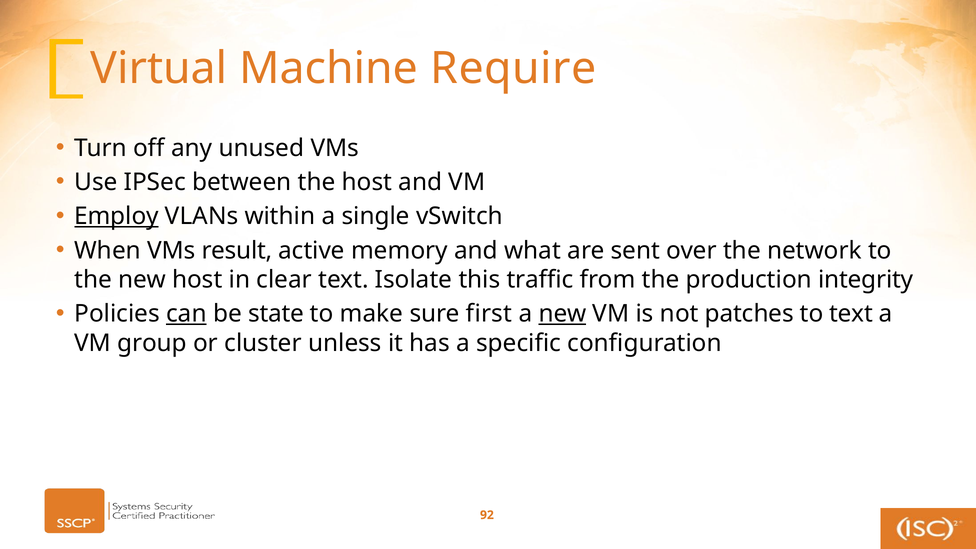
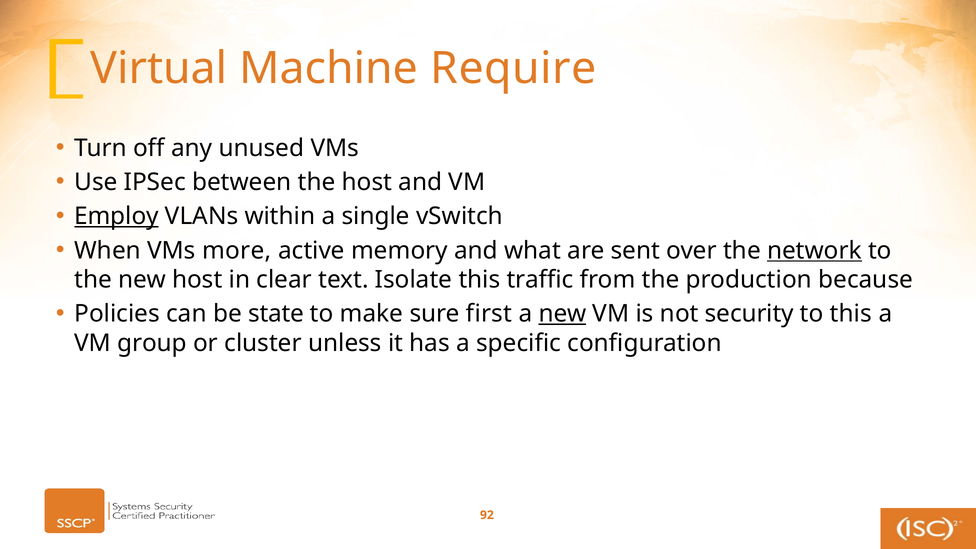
result: result -> more (237, 251)
network underline: none -> present (814, 251)
integrity: integrity -> because (866, 280)
can underline: present -> none (186, 314)
patches: patches -> security (749, 314)
to text: text -> this (851, 314)
